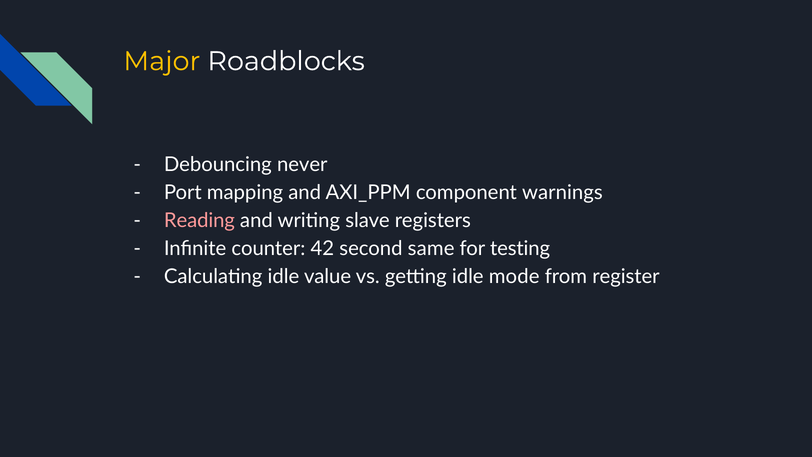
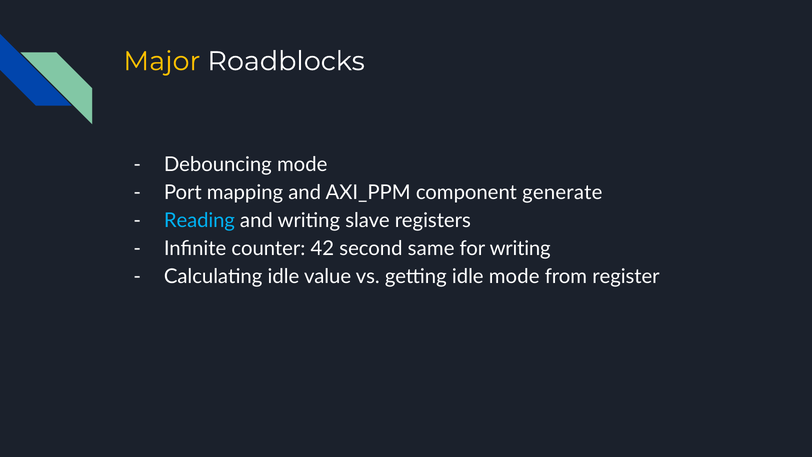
Debouncing never: never -> mode (302, 165)
warnings: warnings -> generate (562, 193)
Reading colour: pink -> light blue (199, 221)
for testing: testing -> writing (520, 249)
